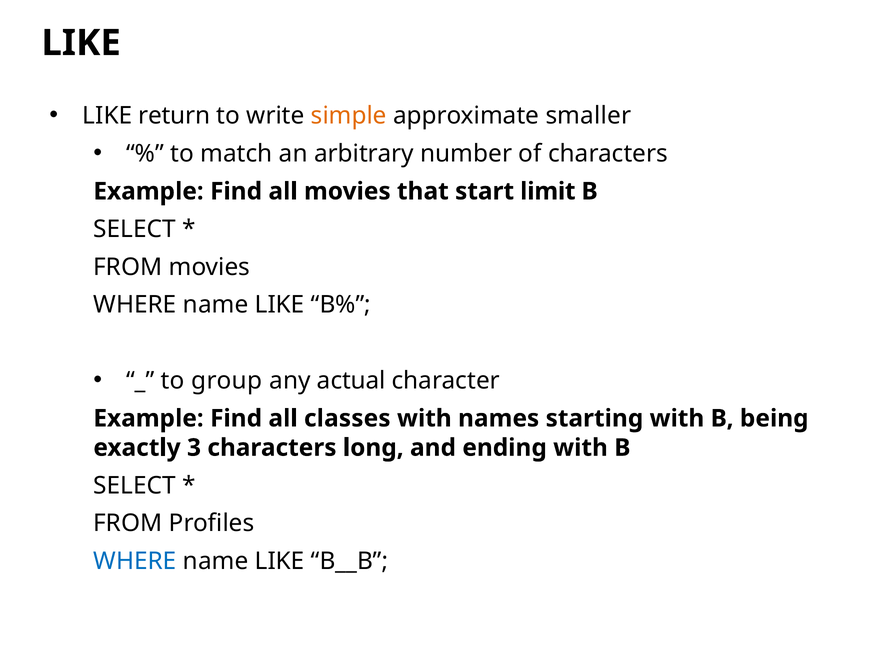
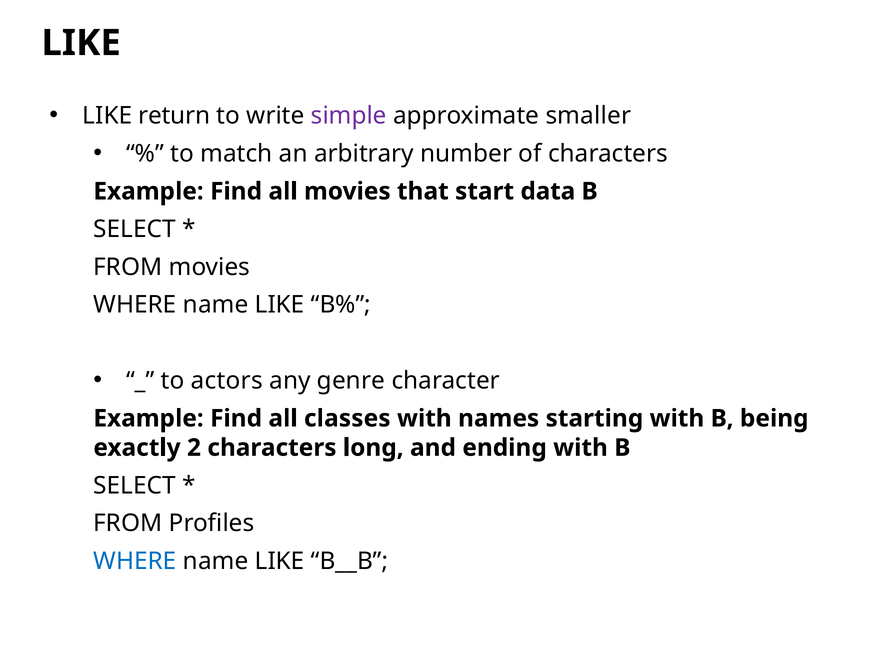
simple colour: orange -> purple (349, 116)
limit: limit -> data (548, 191)
group: group -> actors (227, 380)
actual: actual -> genre (351, 380)
3: 3 -> 2 (194, 447)
